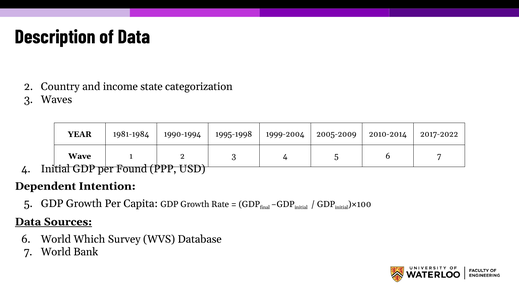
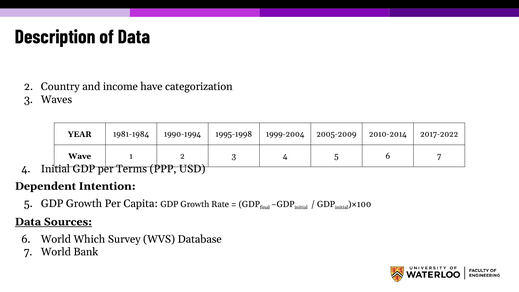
state: state -> have (152, 87)
Found: Found -> Terms (132, 169)
